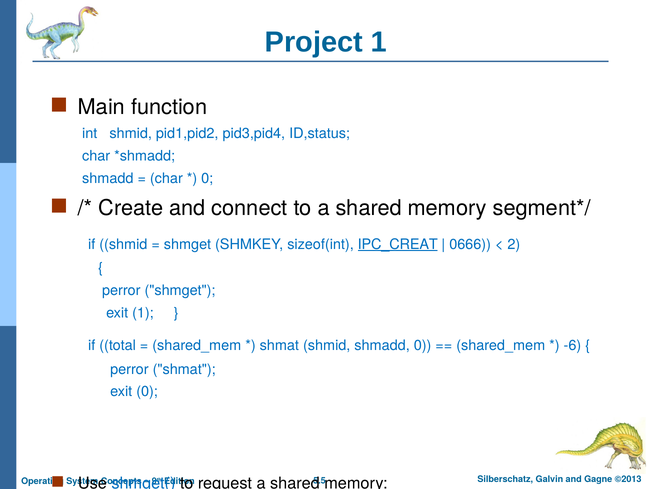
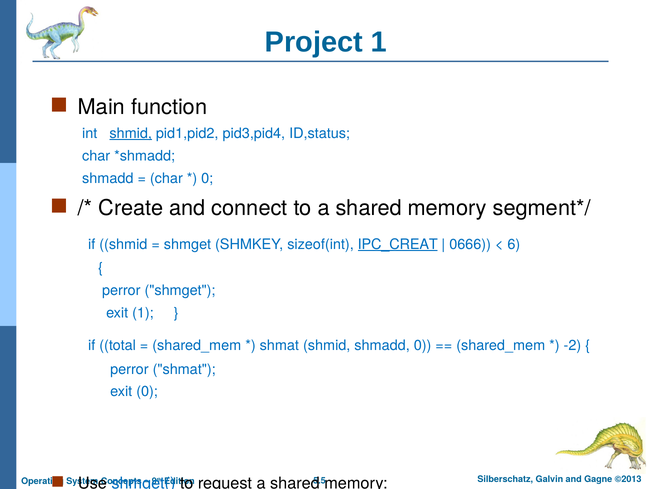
shmid underline: none -> present (131, 133)
2: 2 -> 6 (514, 244)
-6: -6 -> -2 (572, 345)
